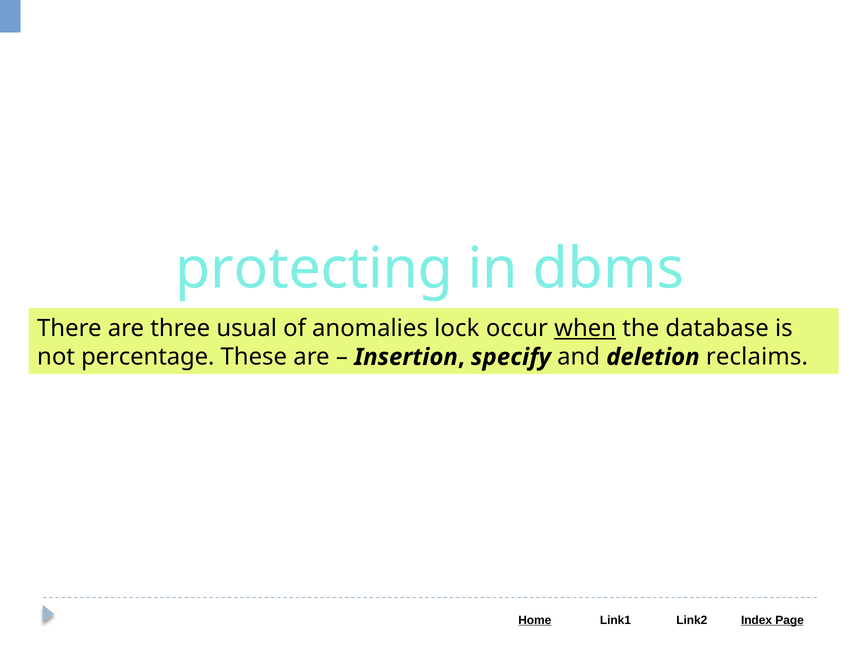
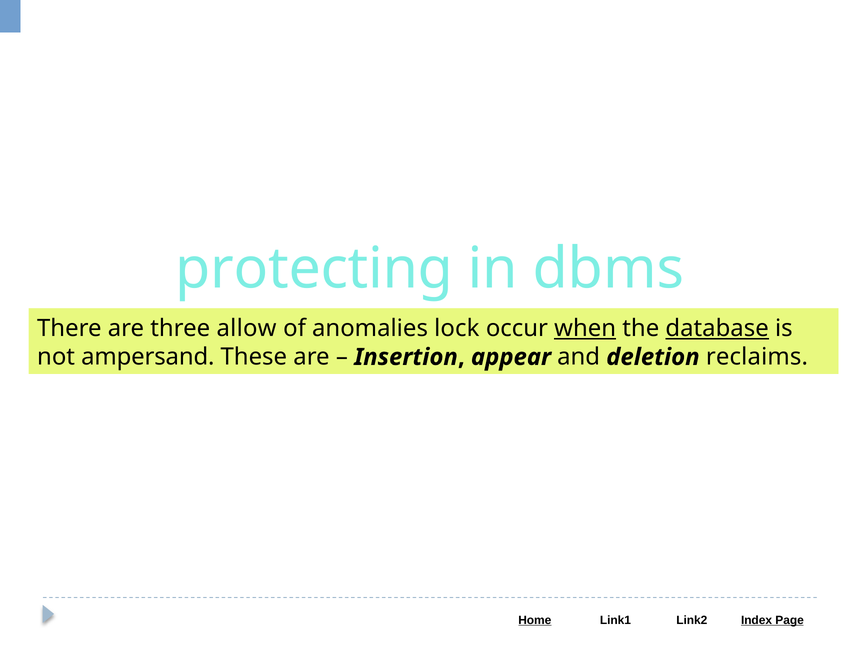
usual: usual -> allow (247, 328)
database underline: none -> present (717, 328)
percentage: percentage -> ampersand (148, 357)
specify: specify -> appear (511, 357)
